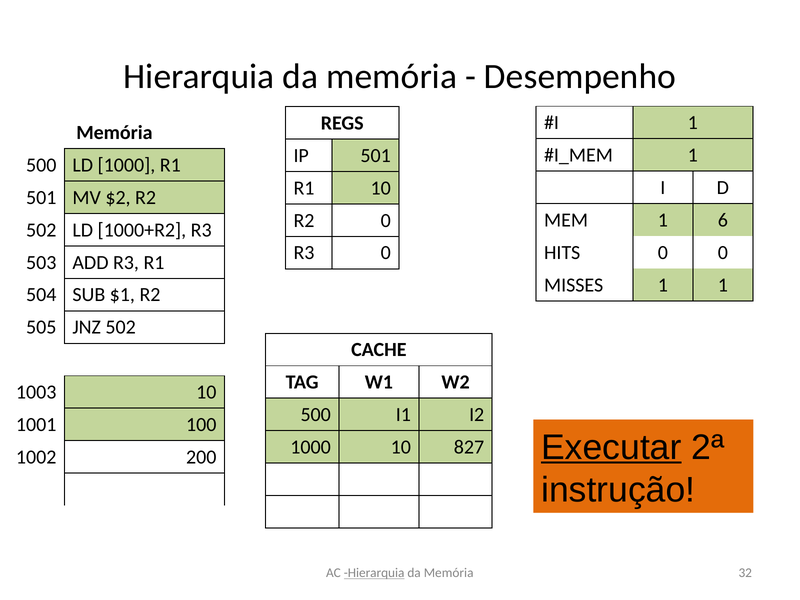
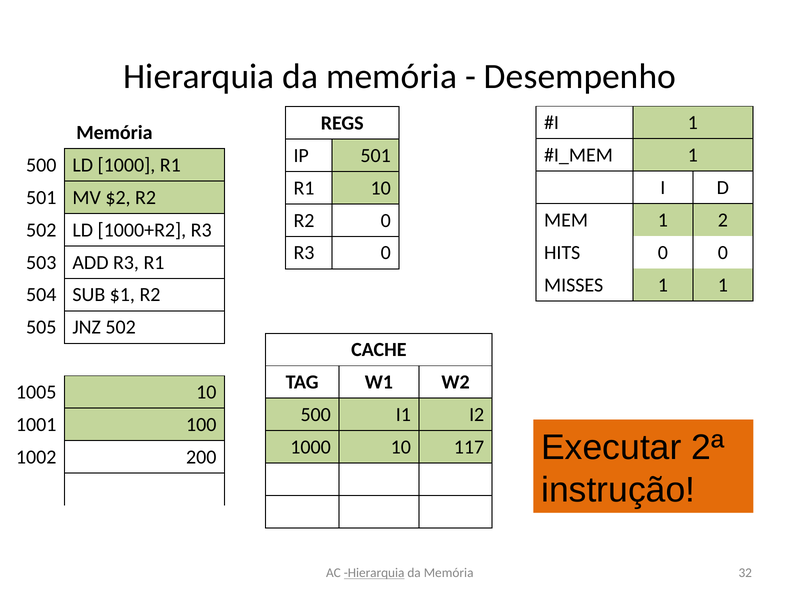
6: 6 -> 2 (723, 220)
1003: 1003 -> 1005 (36, 392)
Executar underline: present -> none (611, 447)
827: 827 -> 117 (469, 447)
